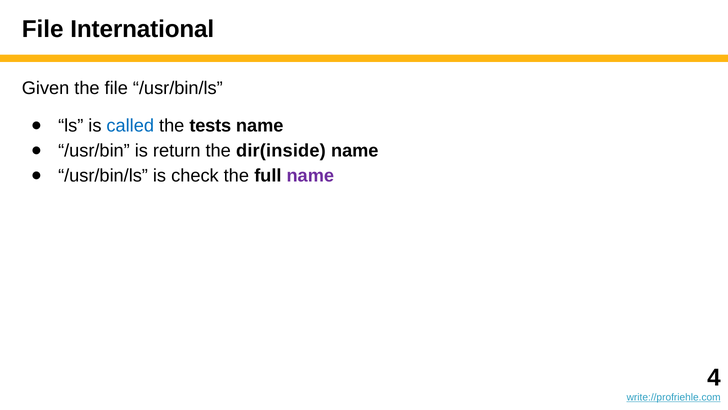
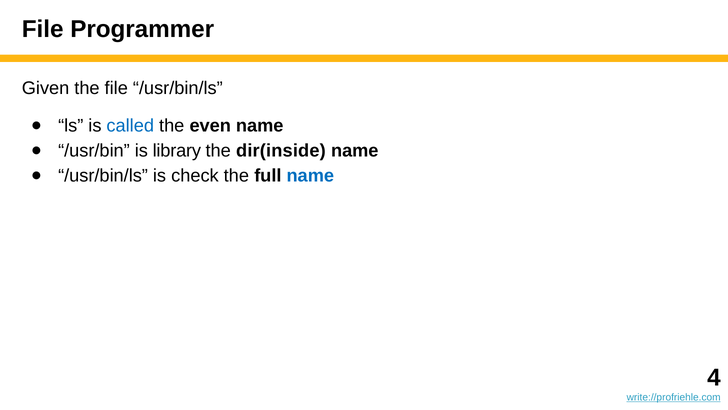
International: International -> Programmer (142, 29)
tests: tests -> even (210, 125)
return: return -> library (177, 151)
name colour: purple -> blue (310, 176)
